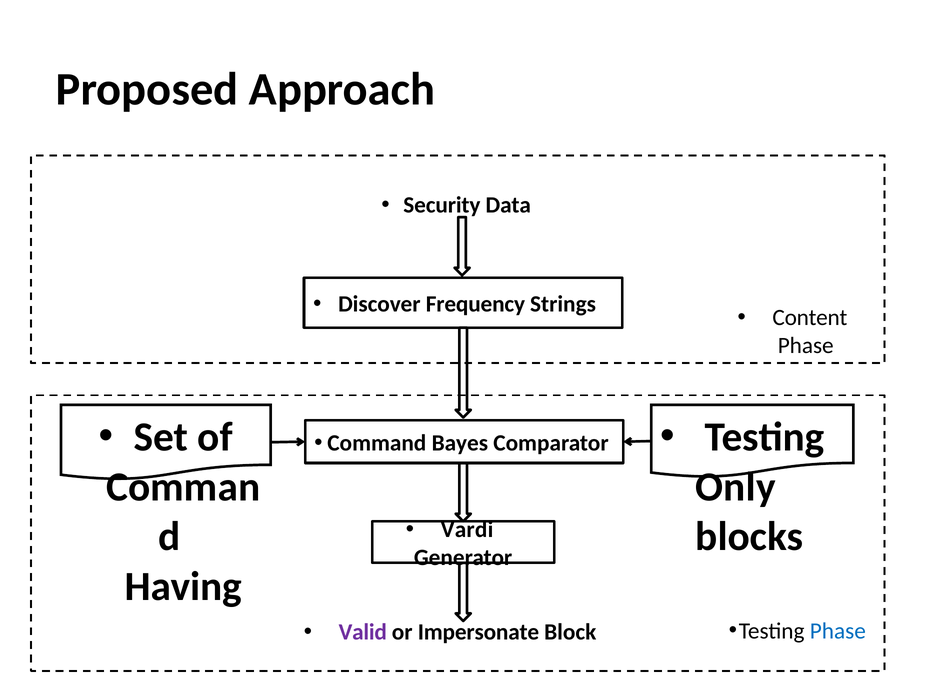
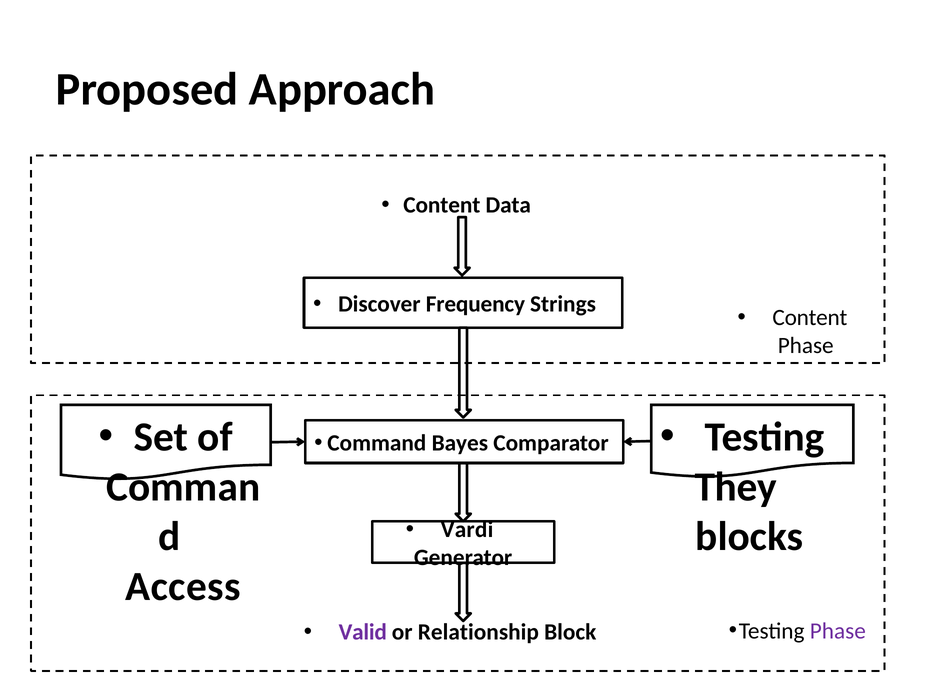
Security: Security -> Content (442, 205)
Only: Only -> They (736, 486)
Having: Having -> Access (183, 586)
Phase colour: blue -> purple (838, 630)
Impersonate: Impersonate -> Relationship (478, 631)
